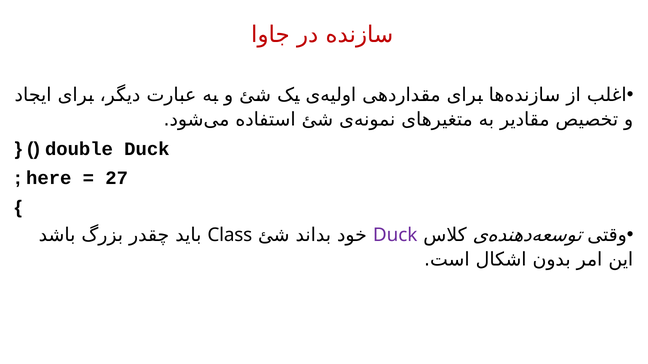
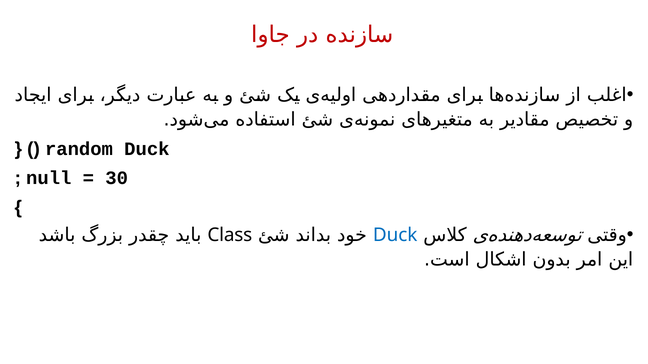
double: double -> random (79, 149)
here: here -> null (49, 178)
27: 27 -> 30 (117, 178)
Duck colour: purple -> blue (395, 236)
